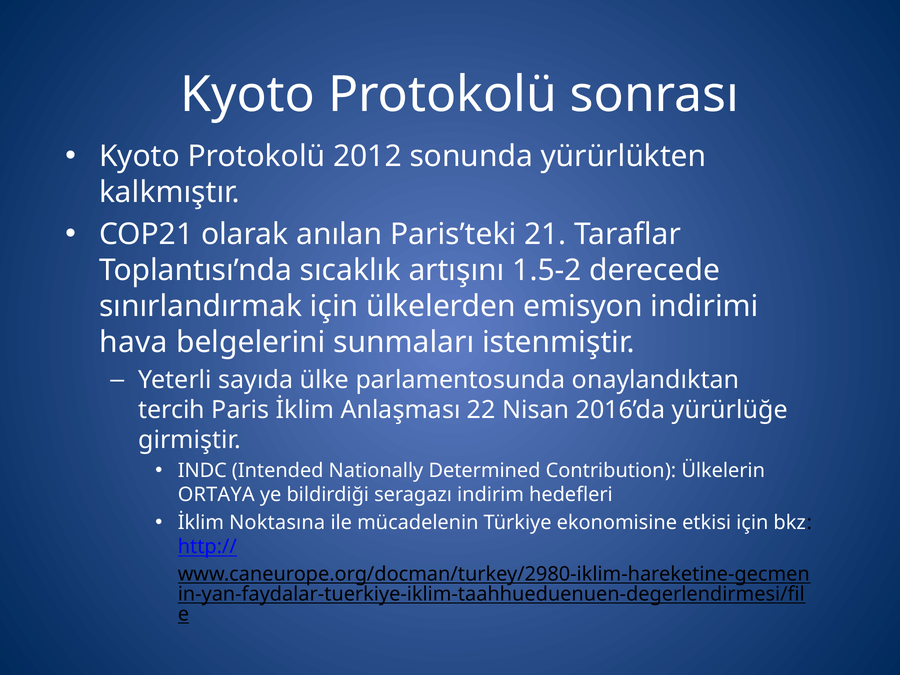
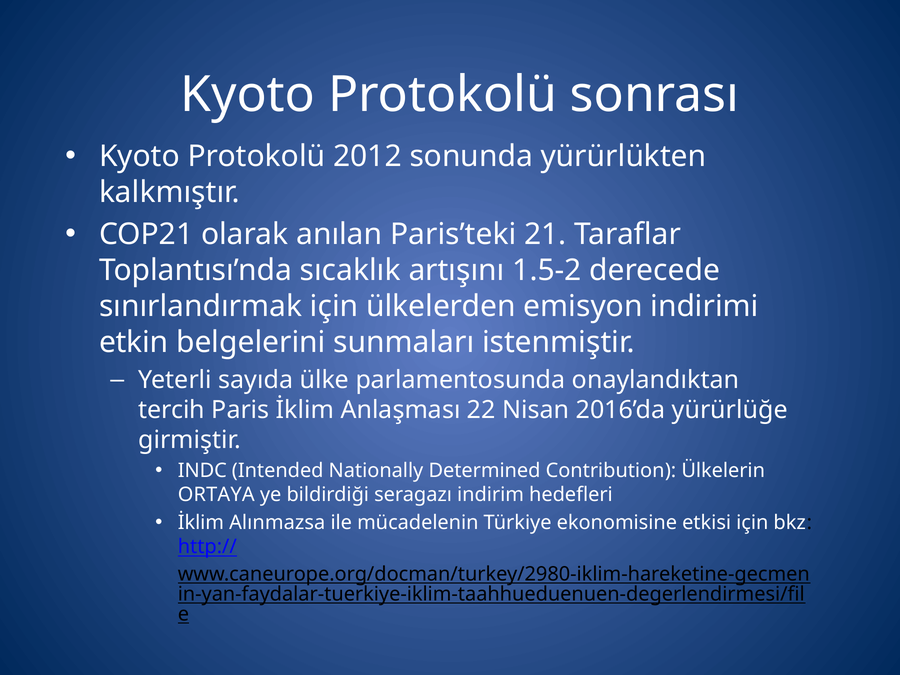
hava: hava -> etkin (134, 343)
Noktasına: Noktasına -> Alınmazsa (277, 523)
